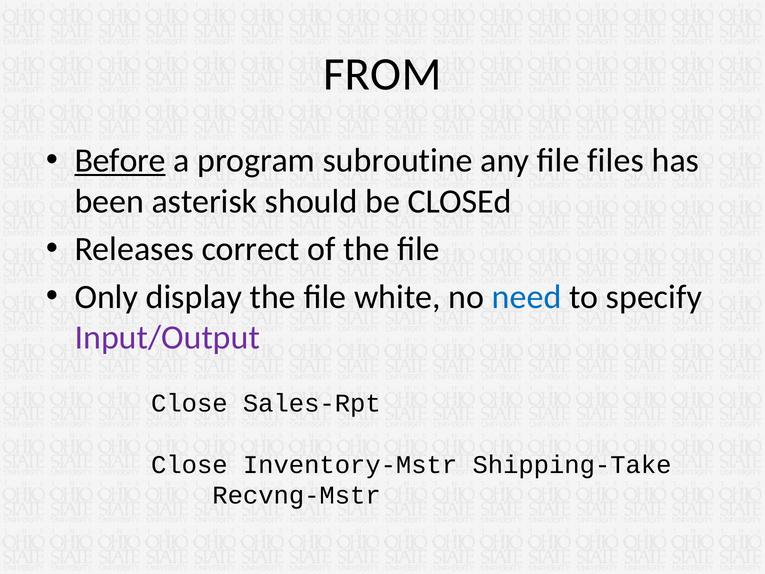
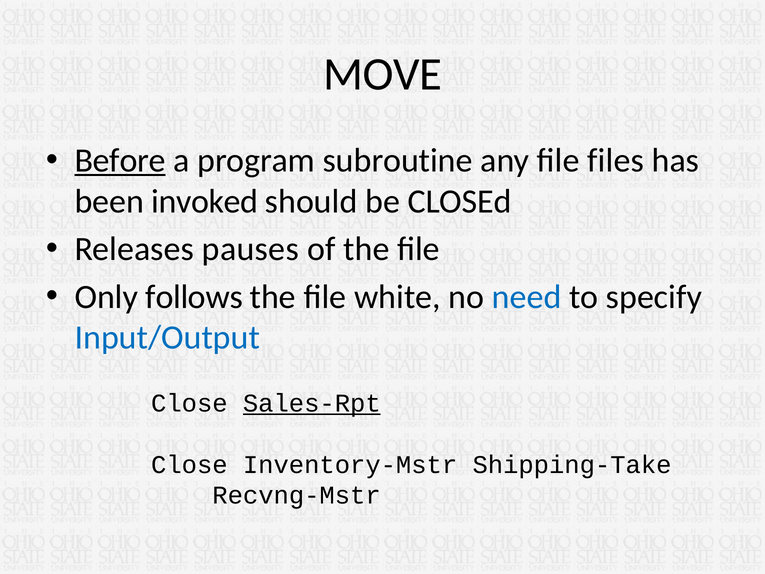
FROM: FROM -> MOVE (383, 74)
asterisk: asterisk -> invoked (205, 201)
correct: correct -> pauses (250, 249)
display: display -> follows (194, 297)
Input/Output colour: purple -> blue (167, 337)
Sales-Rpt underline: none -> present (312, 403)
